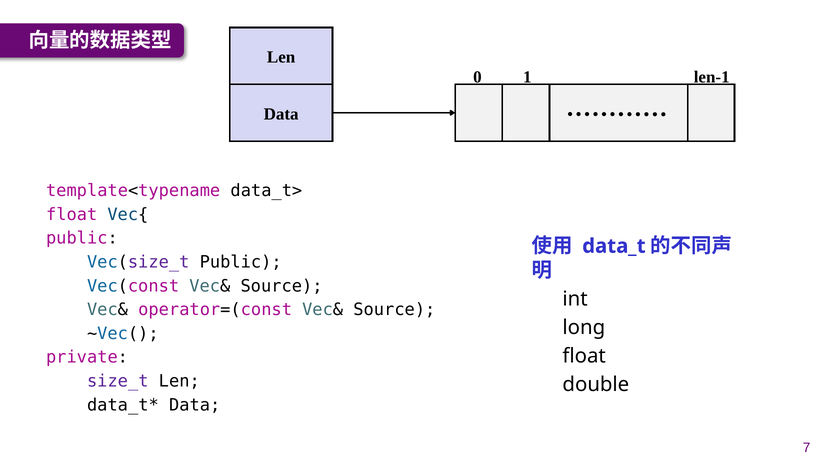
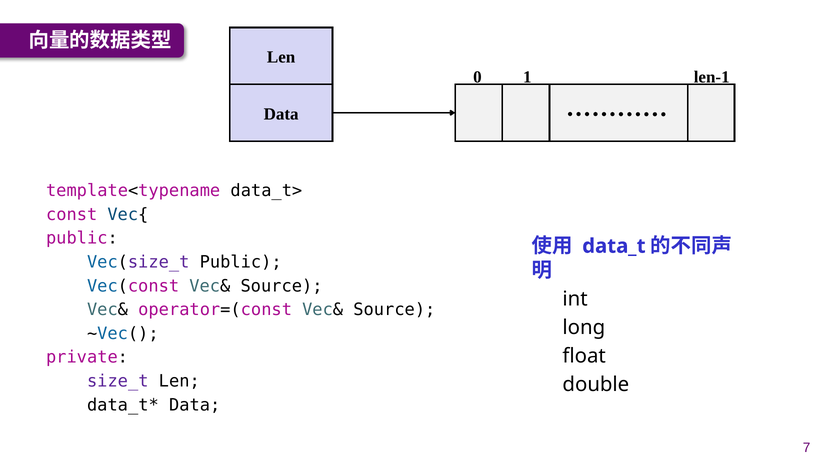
float: float -> const (72, 215)
